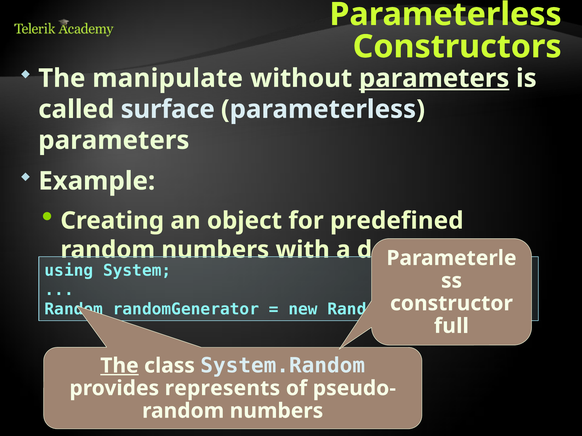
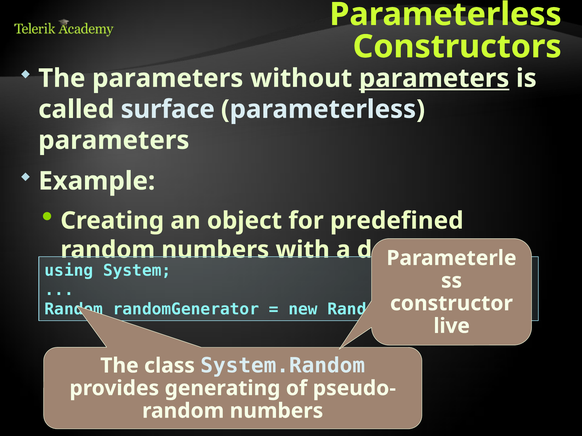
The manipulate: manipulate -> parameters (168, 78)
full: full -> live (452, 326)
The underline: present -> none (119, 366)
represents: represents -> generating (223, 389)
